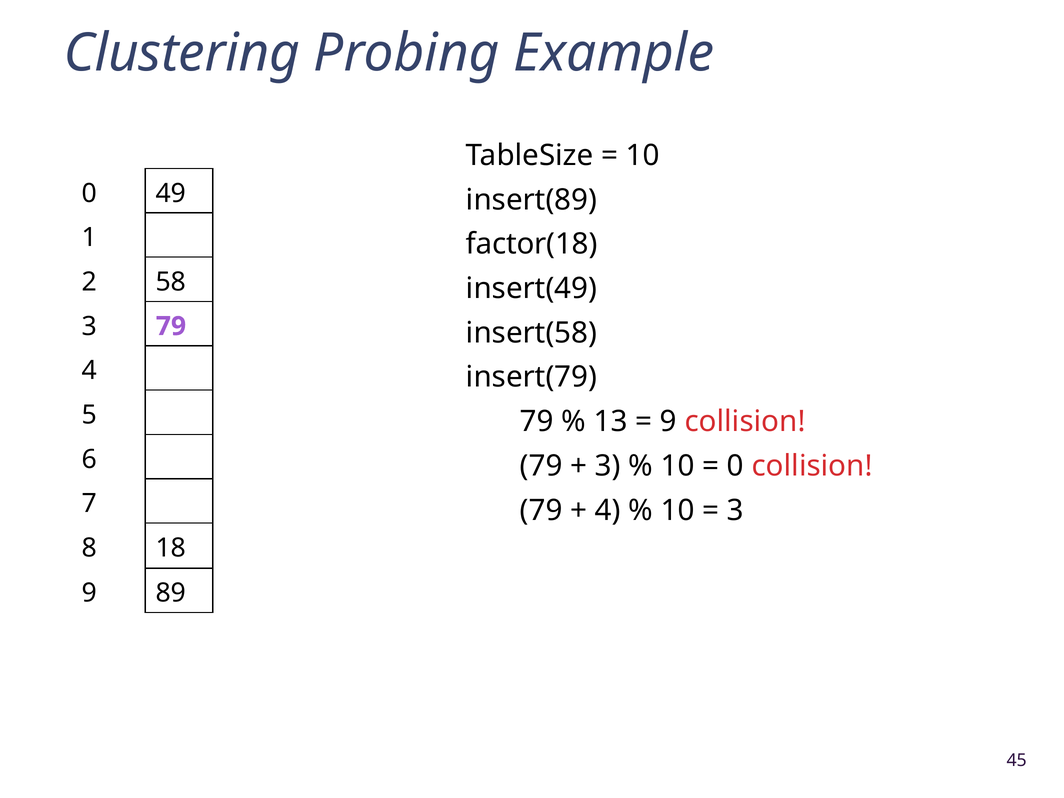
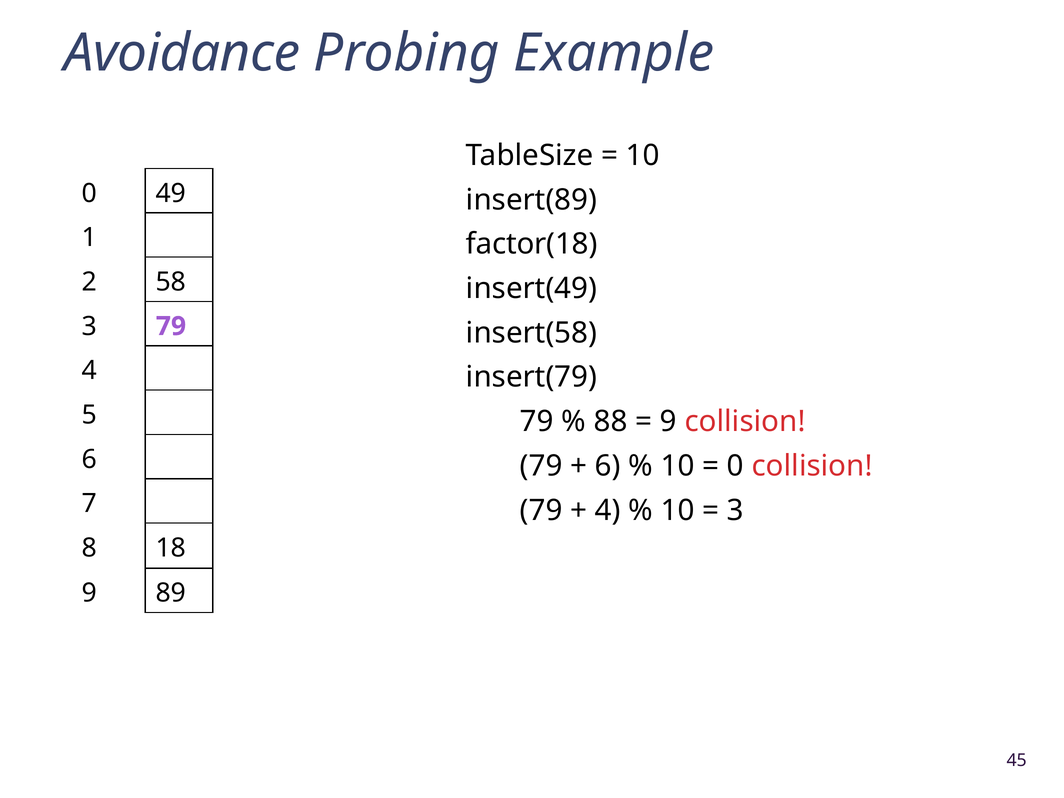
Clustering: Clustering -> Avoidance (182, 53)
13: 13 -> 88 (611, 422)
3: 3 -> 6 (608, 466)
